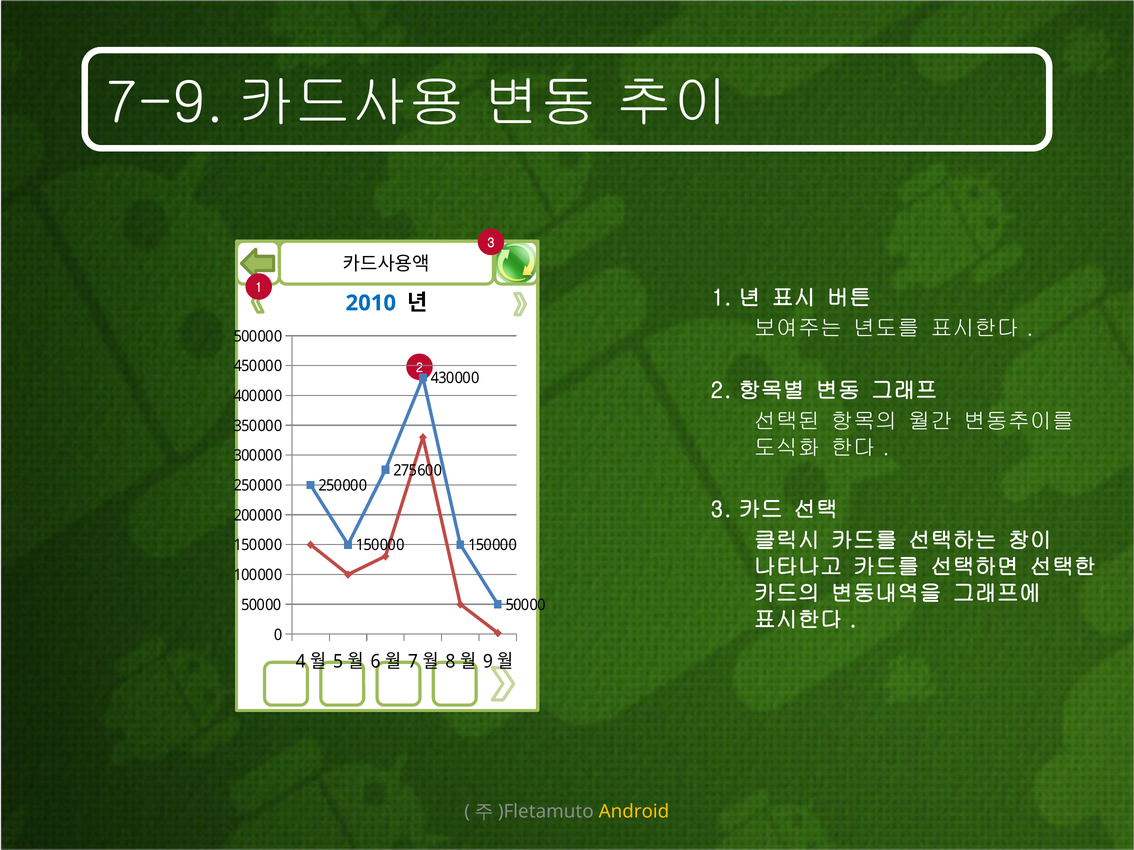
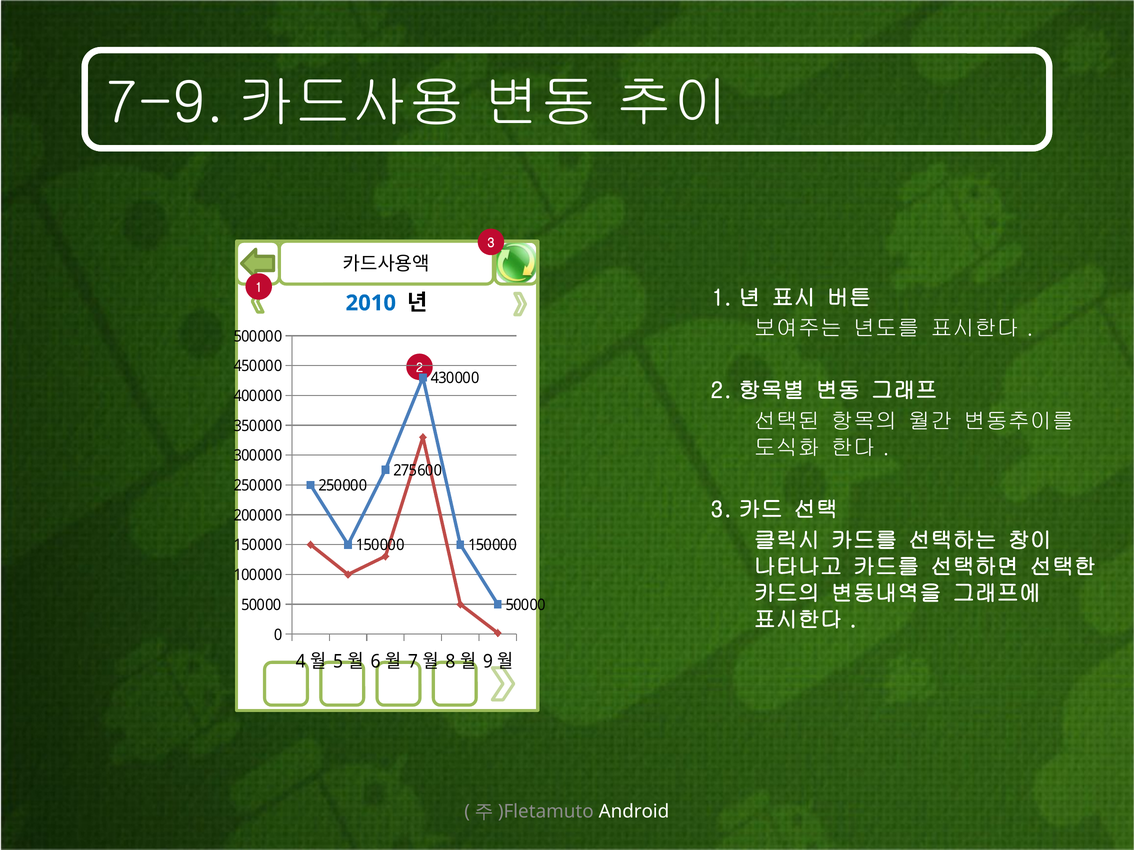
Android colour: yellow -> white (634, 812)
